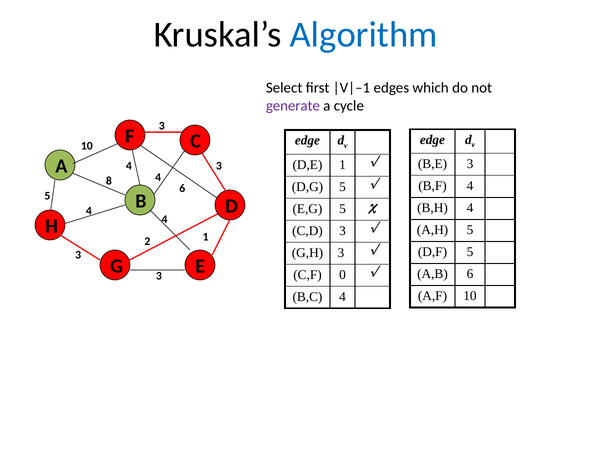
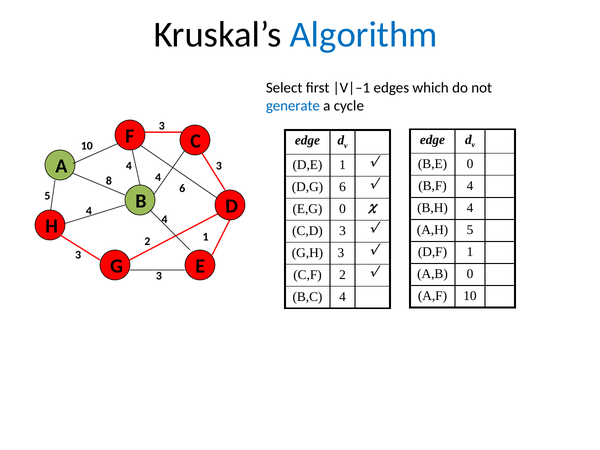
generate colour: purple -> blue (293, 106)
B,E 3: 3 -> 0 (470, 164)
D,G 5: 5 -> 6 (343, 187)
E,G 5: 5 -> 0 (343, 209)
D,F 5: 5 -> 1 (470, 252)
A,B 6: 6 -> 0 (470, 274)
C,F 0: 0 -> 2 (343, 275)
